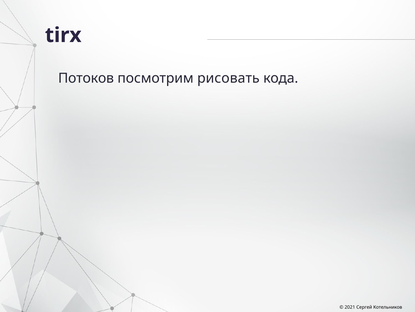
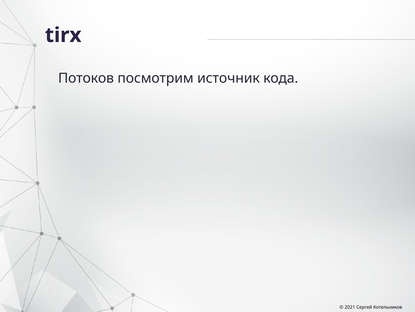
рисовать: рисовать -> источник (228, 78)
